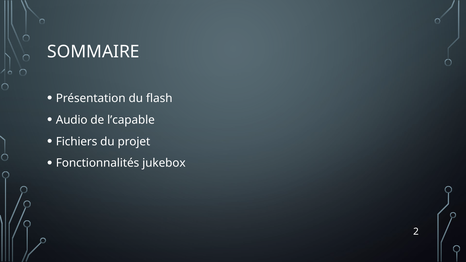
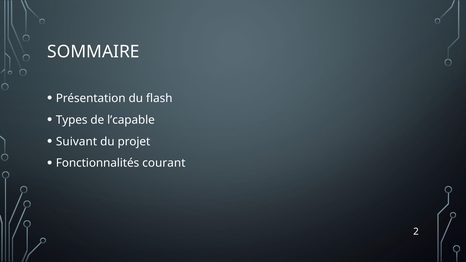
Audio: Audio -> Types (72, 120)
Fichiers: Fichiers -> Suivant (77, 142)
jukebox: jukebox -> courant (164, 163)
